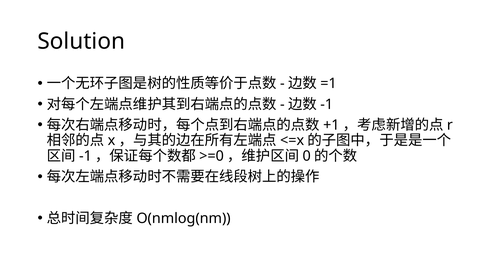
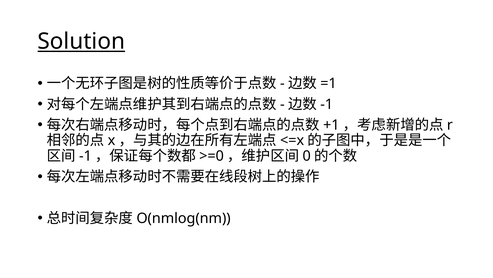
Solution underline: none -> present (81, 41)
